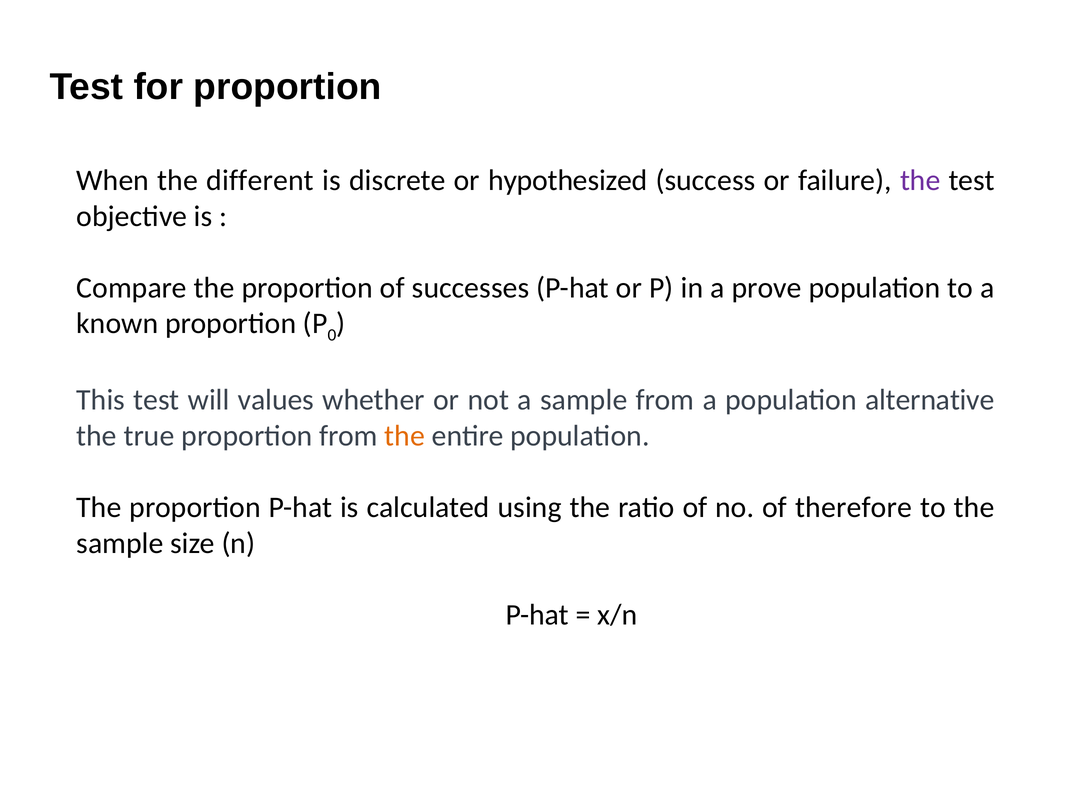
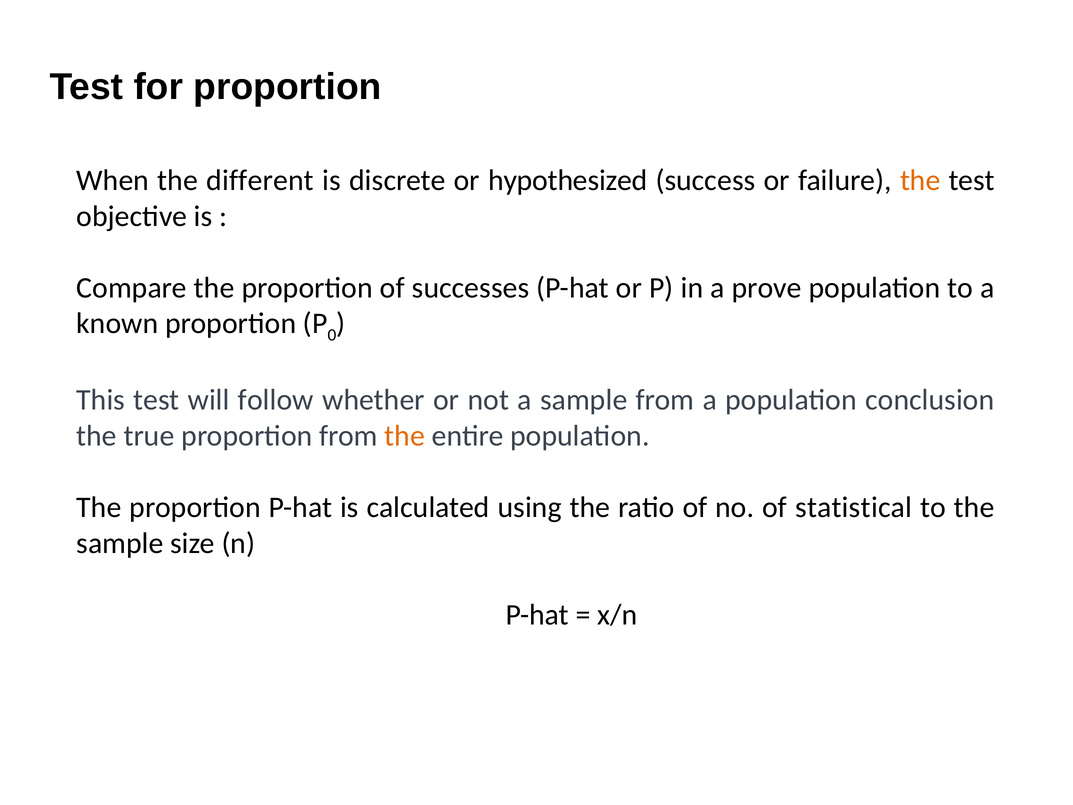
the colour: purple -> orange (920, 180)
values: values -> follow (276, 400)
alternative: alternative -> conclusion (930, 400)
therefore: therefore -> statistical (854, 507)
